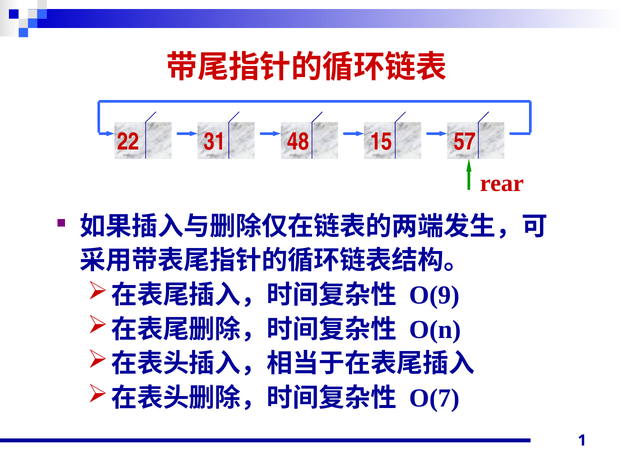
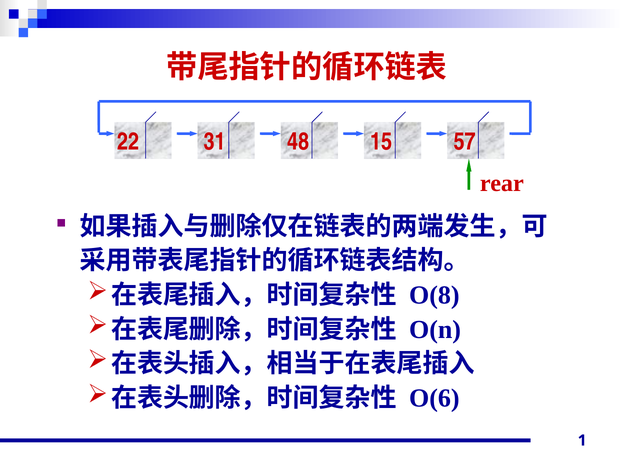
O(9: O(9 -> O(8 (434, 295)
O(7: O(7 -> O(6 (434, 398)
